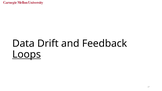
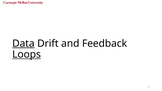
Data underline: none -> present (23, 44)
